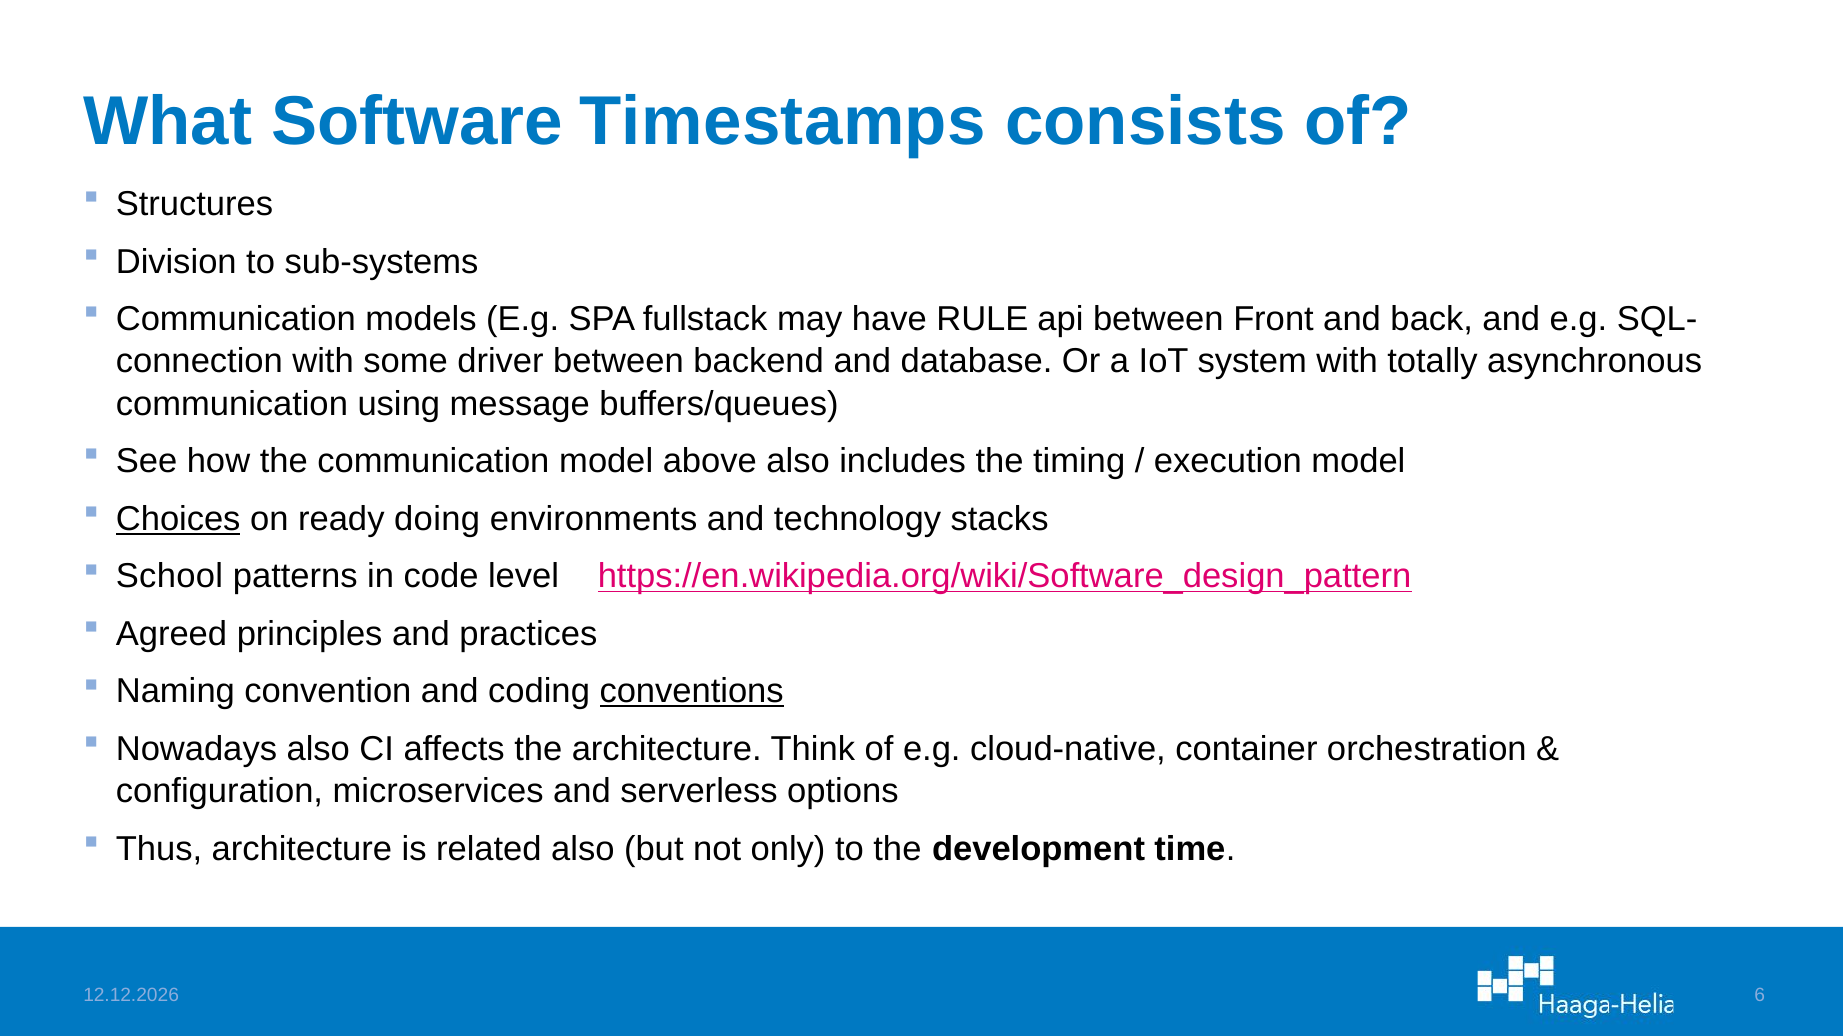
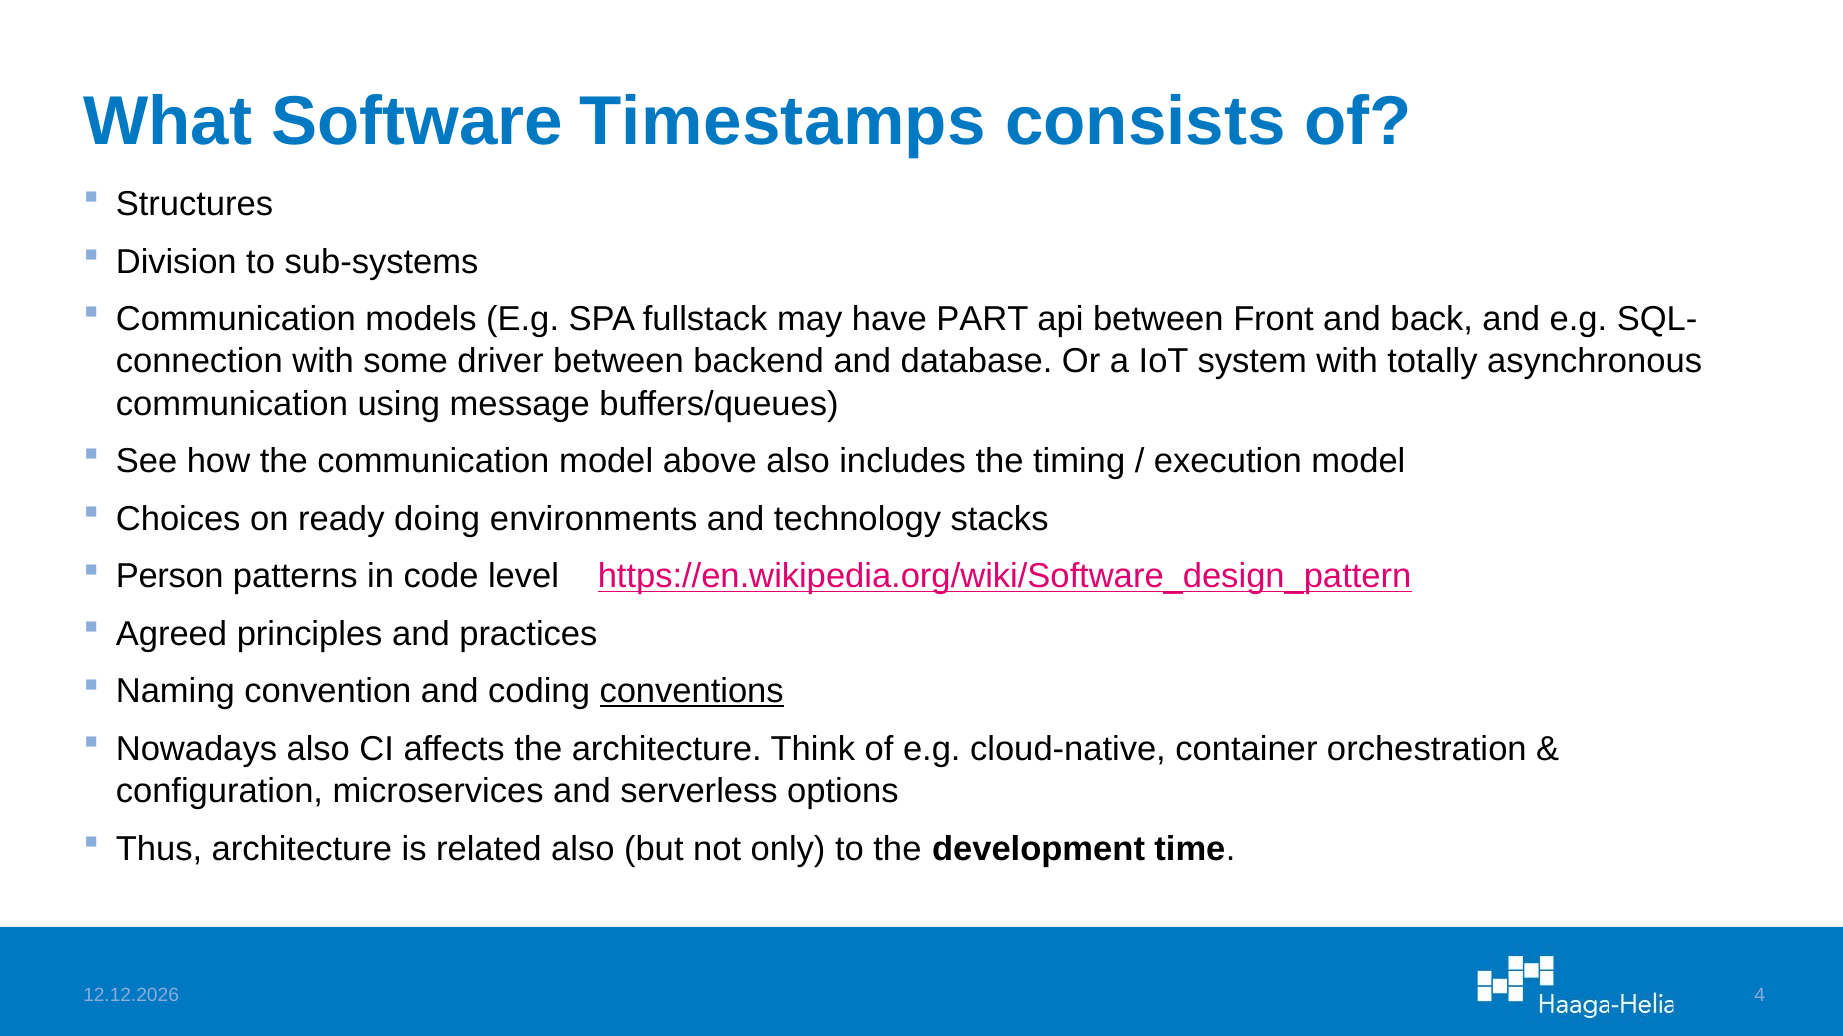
RULE: RULE -> PART (982, 319)
Choices underline: present -> none (178, 519)
School: School -> Person (170, 577)
6: 6 -> 4 (1760, 996)
